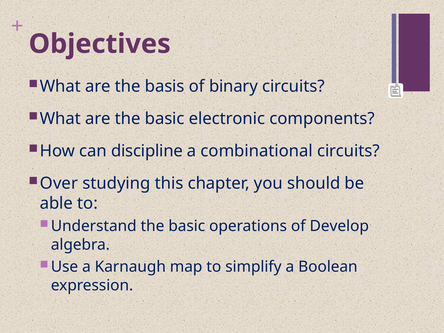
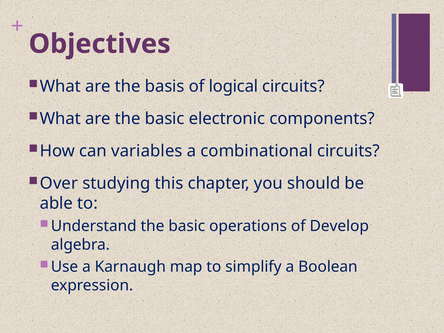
binary: binary -> logical (233, 86)
discipline: discipline -> variables (147, 151)
